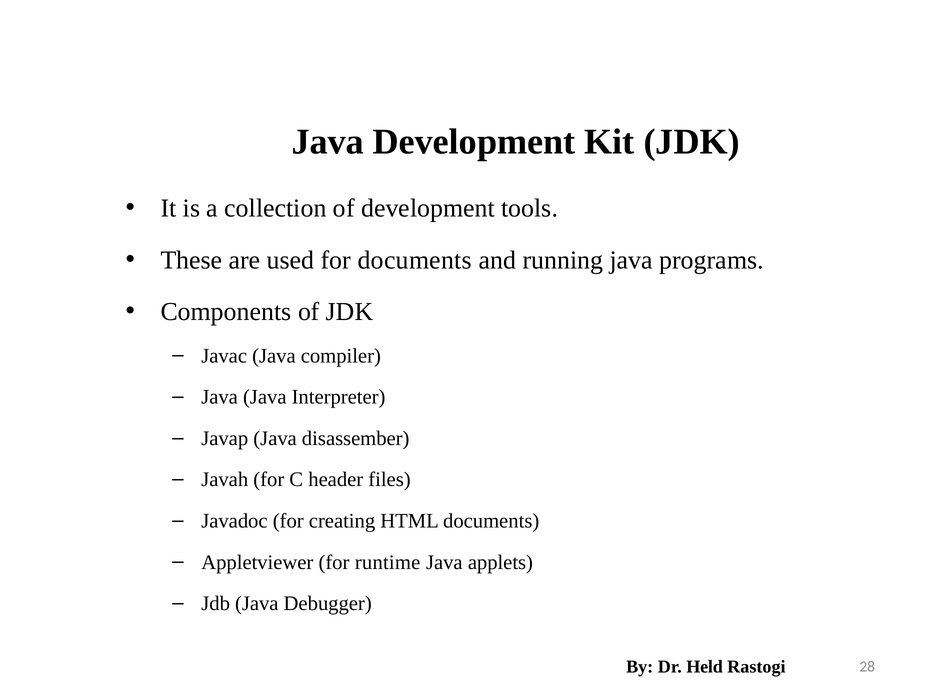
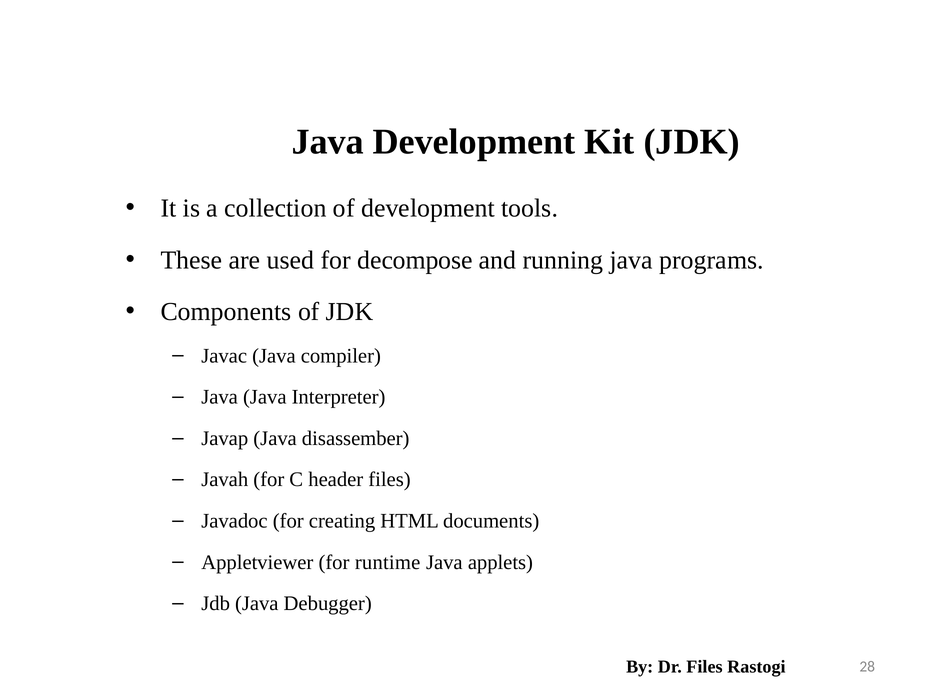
for documents: documents -> decompose (415, 260)
Dr Held: Held -> Files (704, 667)
